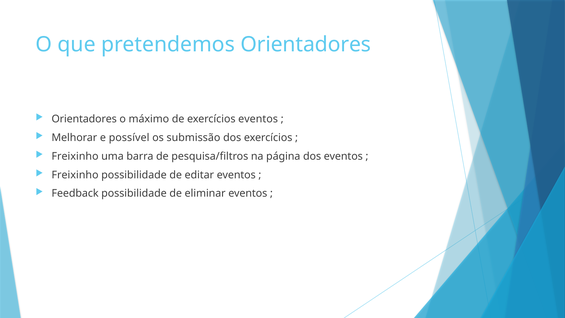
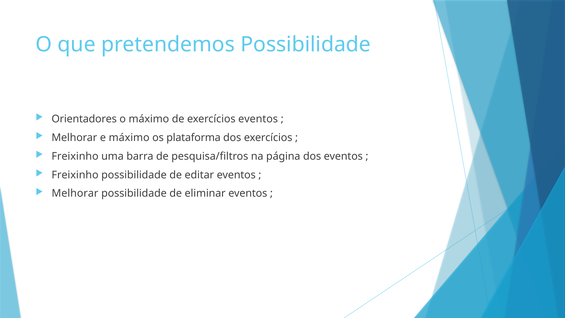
pretendemos Orientadores: Orientadores -> Possibilidade (306, 45)
e possível: possível -> máximo (129, 138)
submissão: submissão -> plataforma (194, 138)
Feedback: Feedback -> Melhorar (75, 193)
